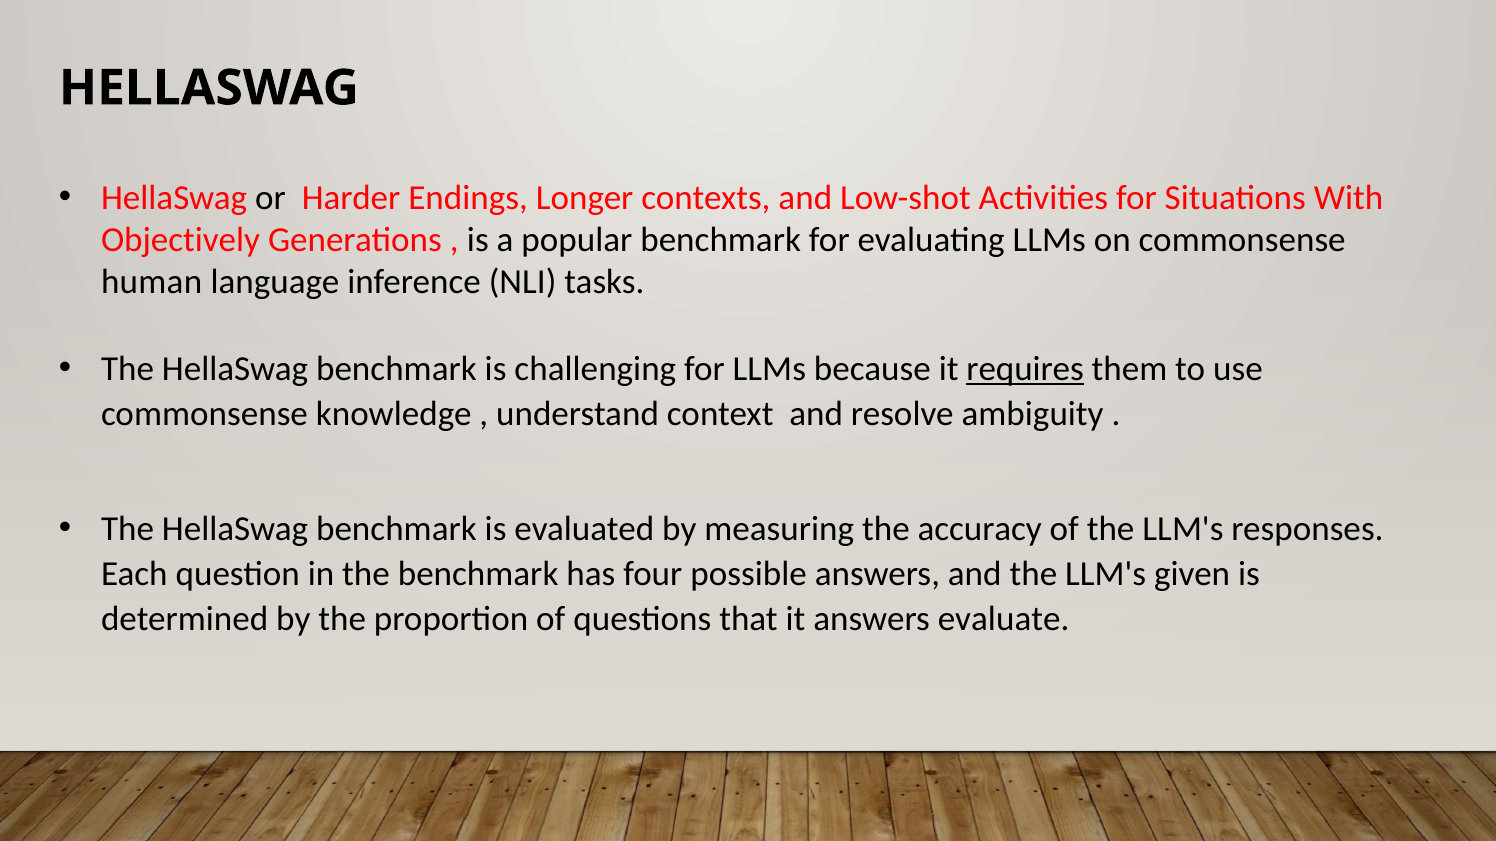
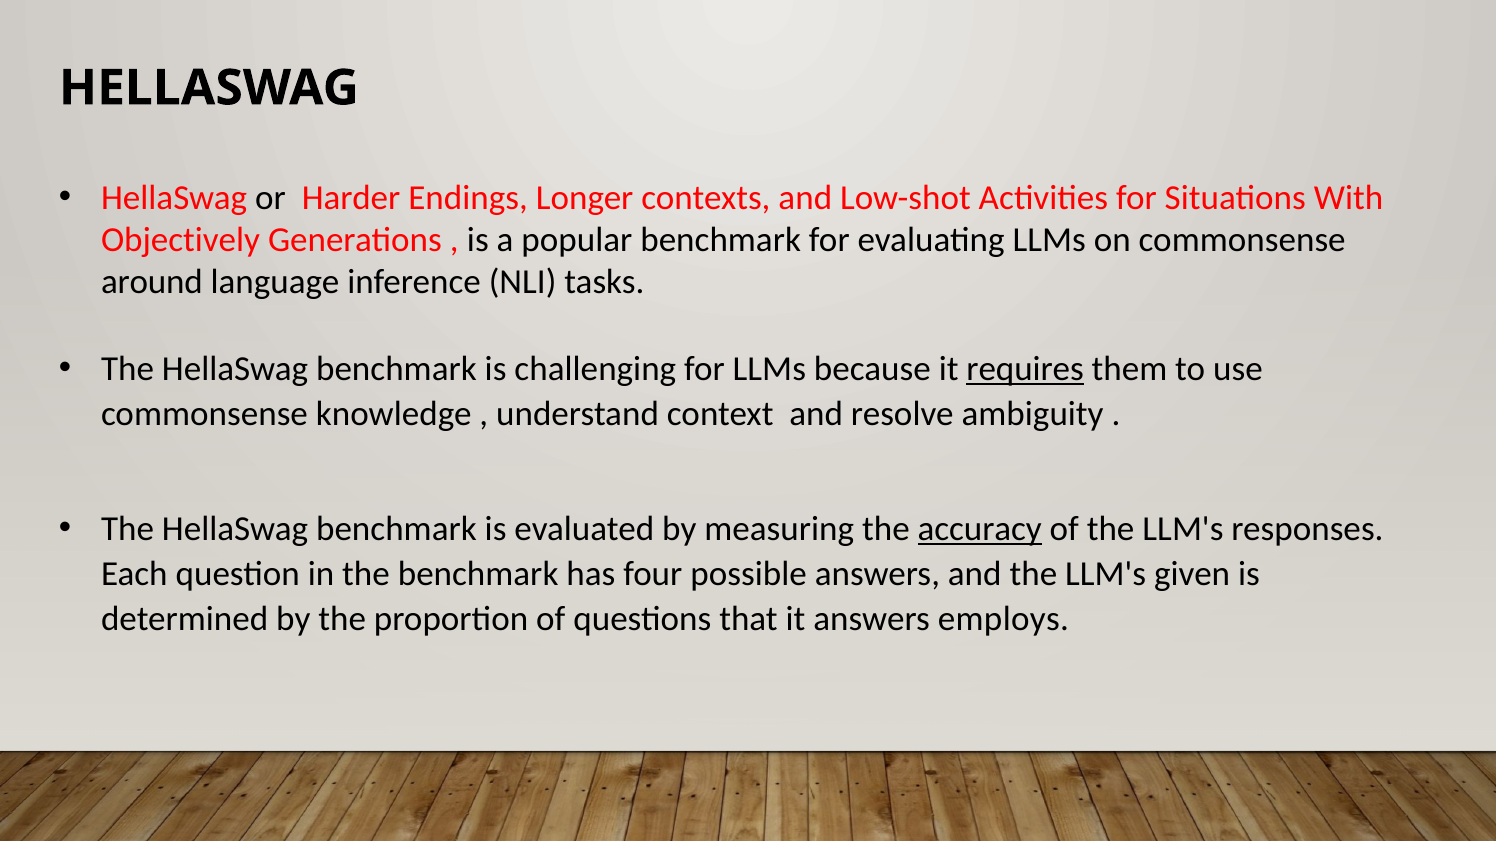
human: human -> around (152, 282)
accuracy underline: none -> present (980, 529)
evaluate: evaluate -> employs (1003, 619)
